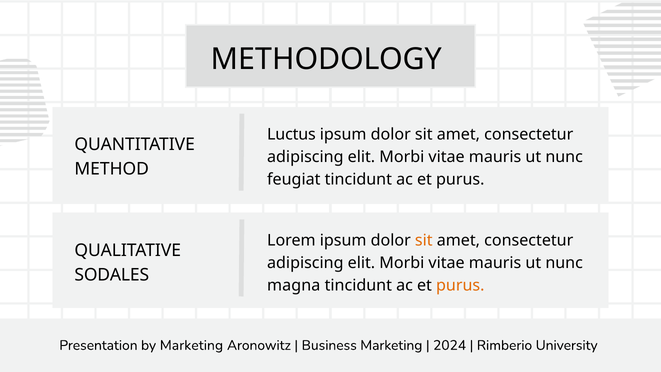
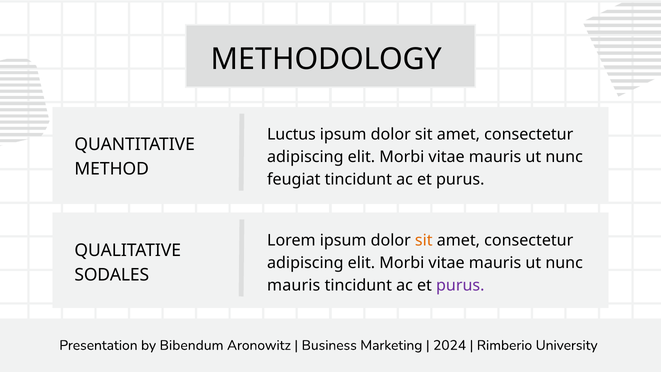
magna: magna -> mauris (294, 285)
purus colour: orange -> purple (460, 285)
by Marketing: Marketing -> Bibendum (192, 345)
